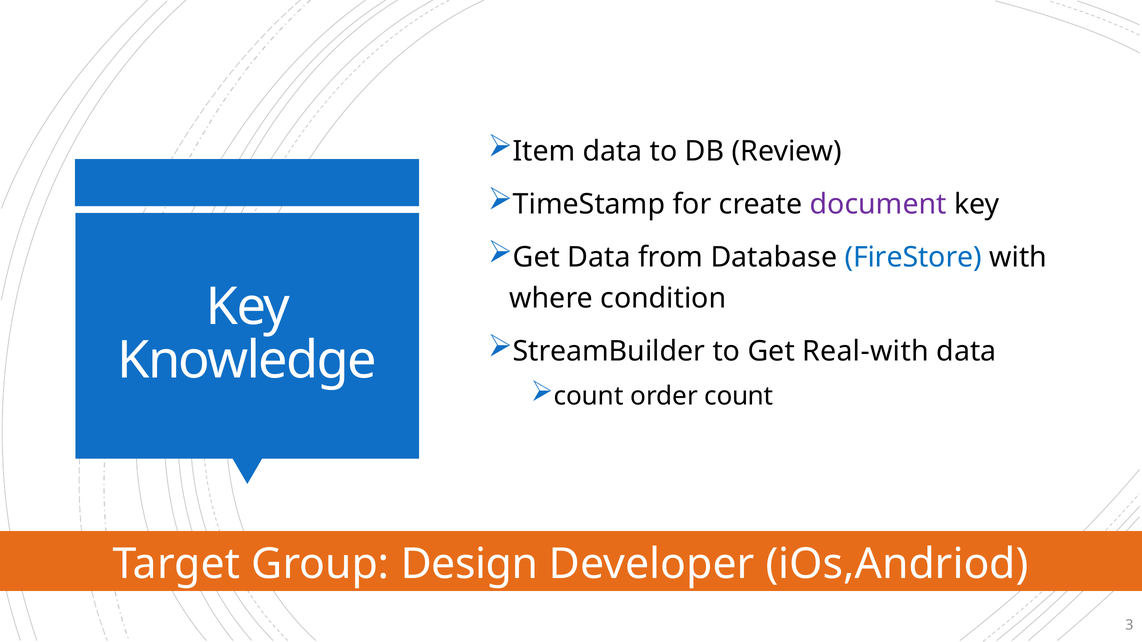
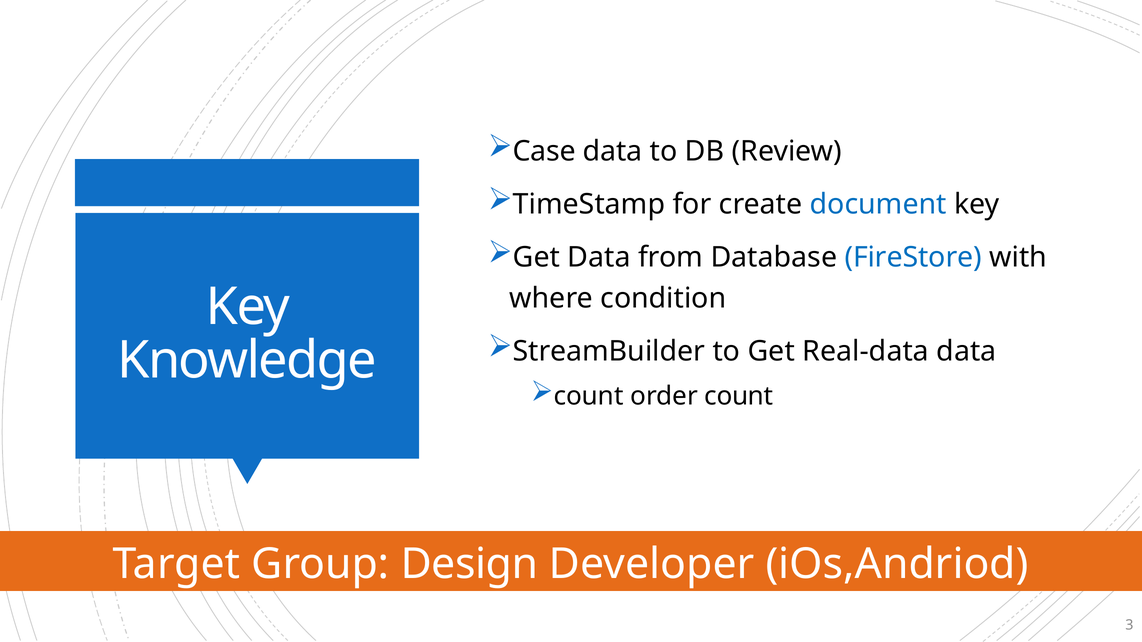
Item: Item -> Case (544, 152)
document colour: purple -> blue (878, 205)
Real-with: Real-with -> Real-data (866, 352)
